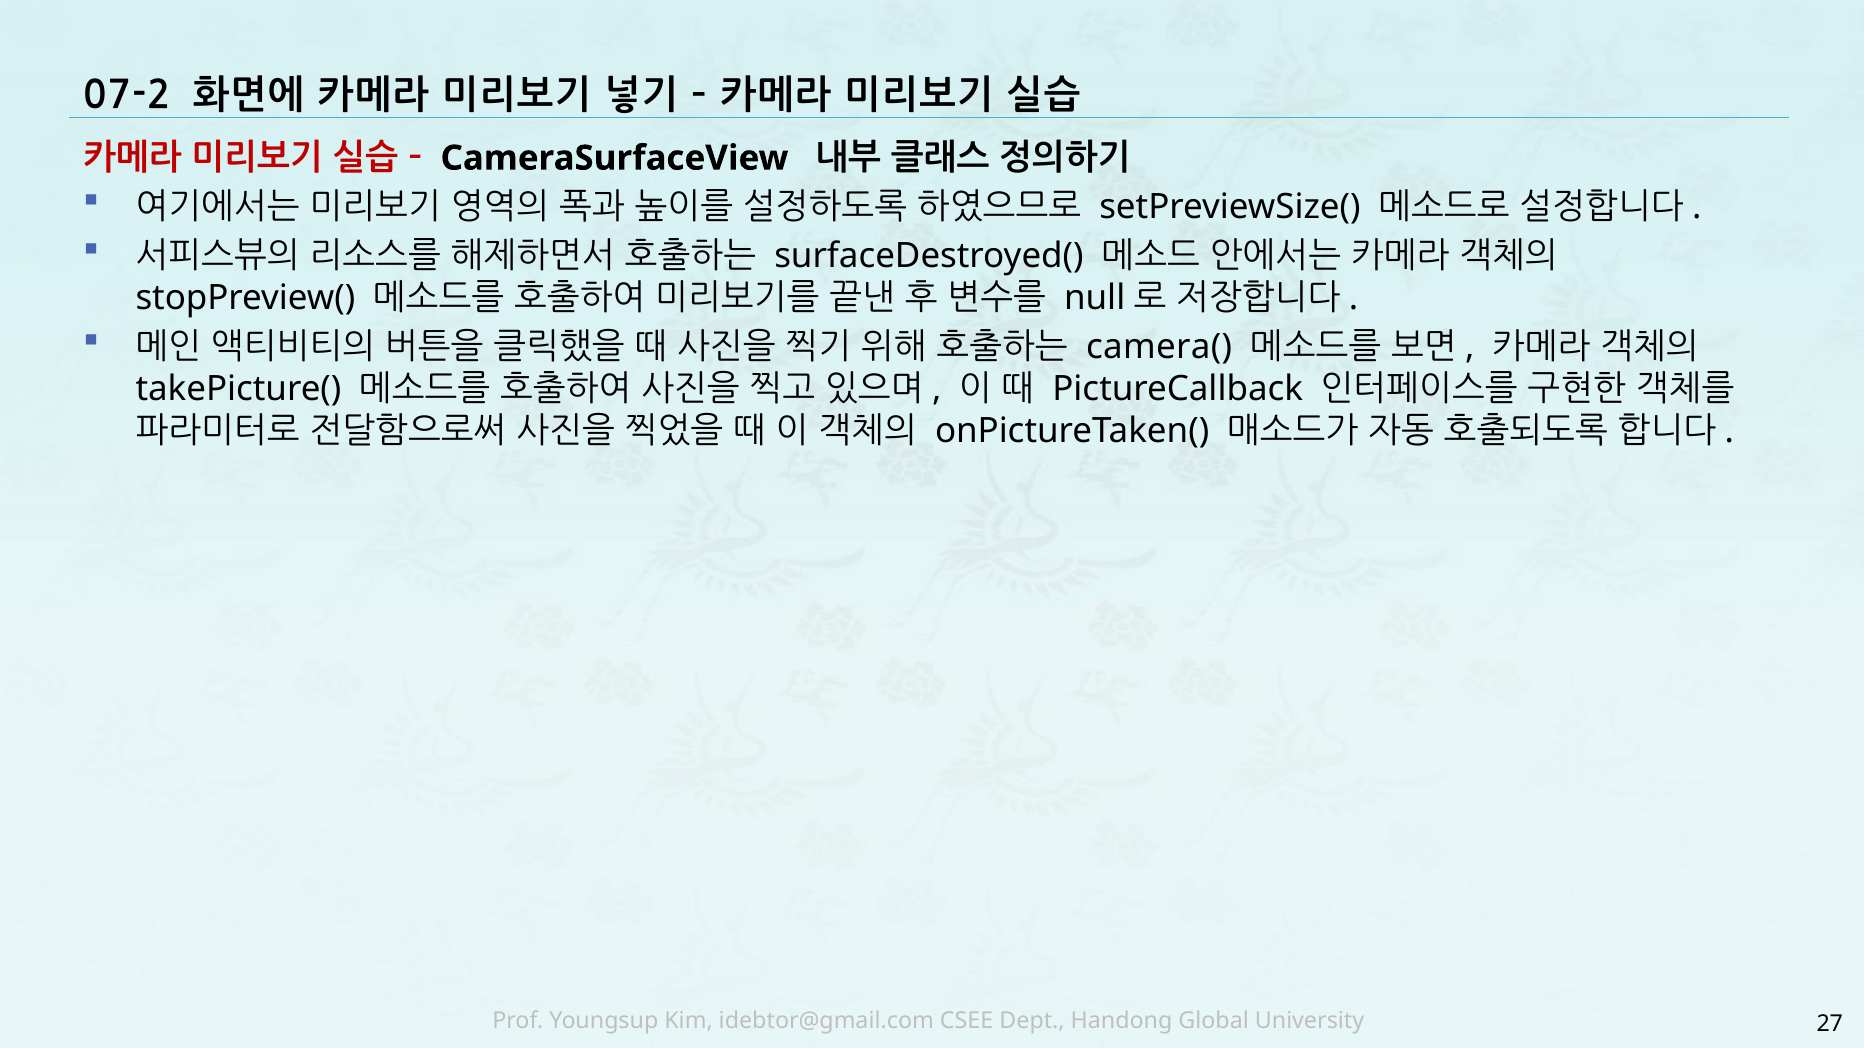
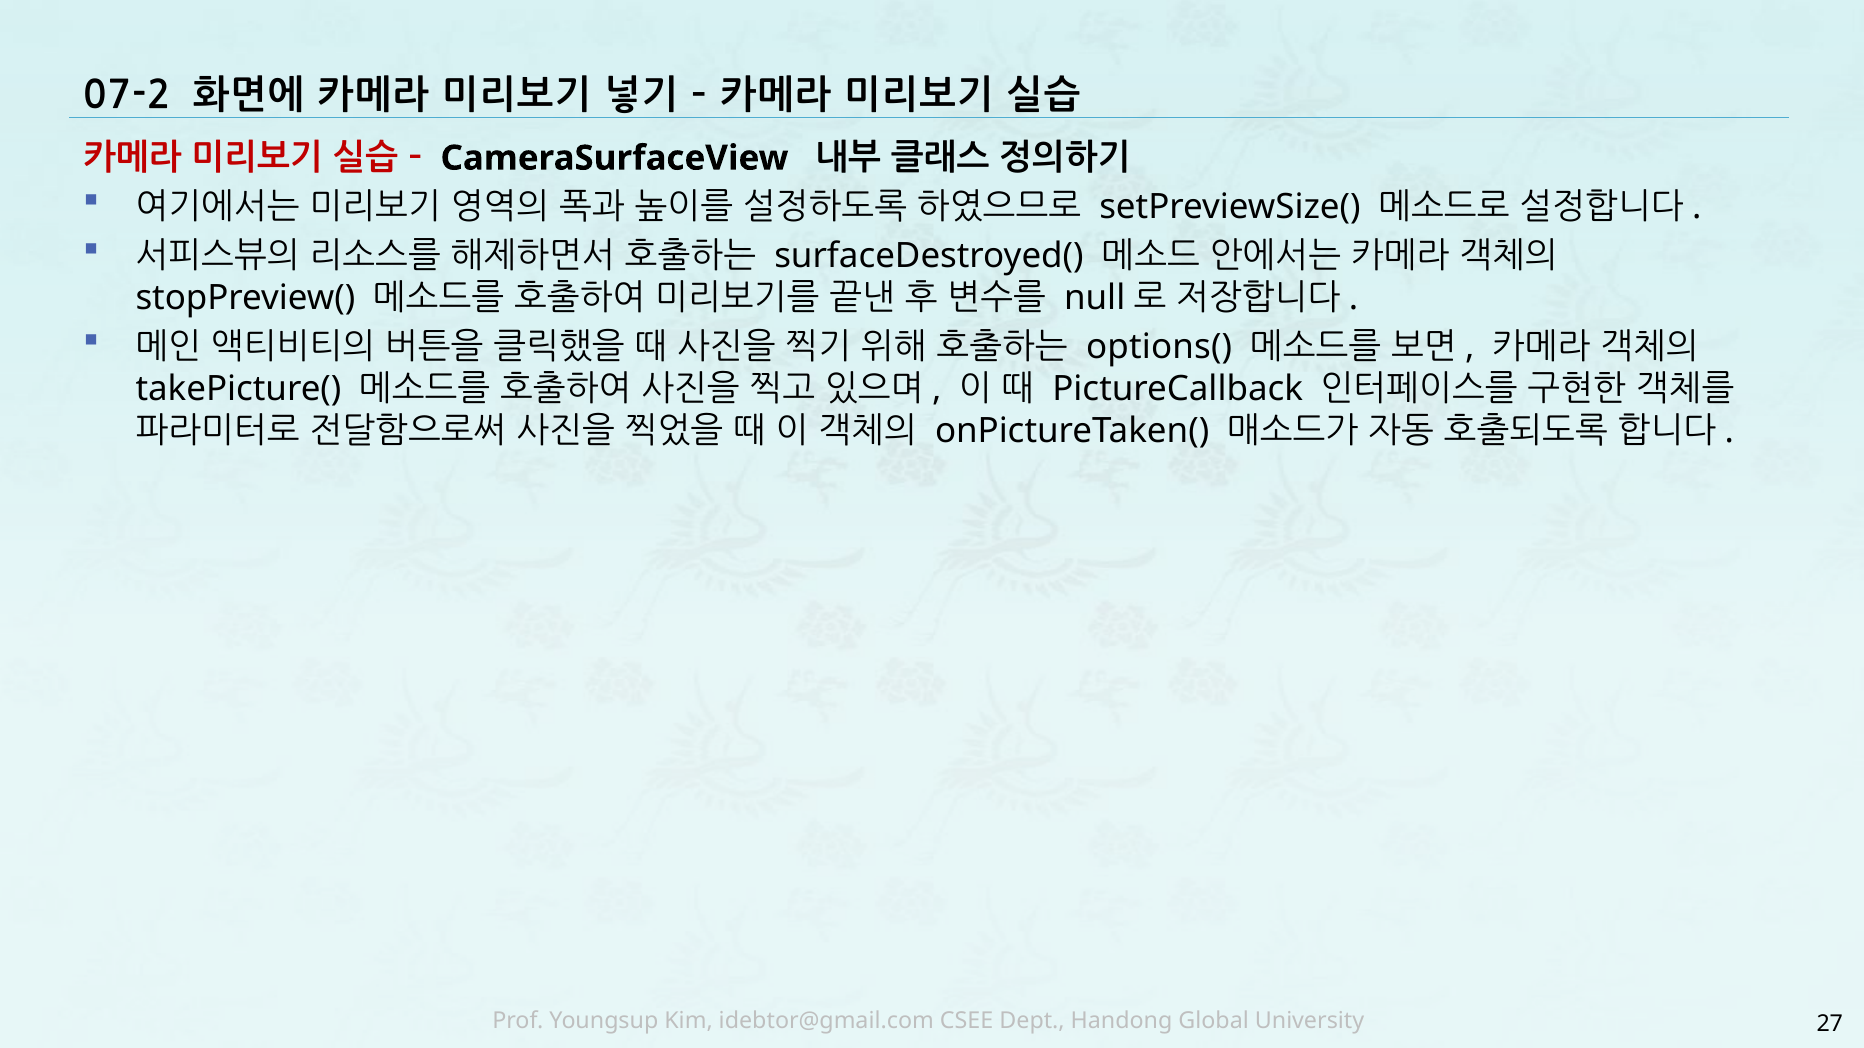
camera(: camera( -> options( (1159, 347)
